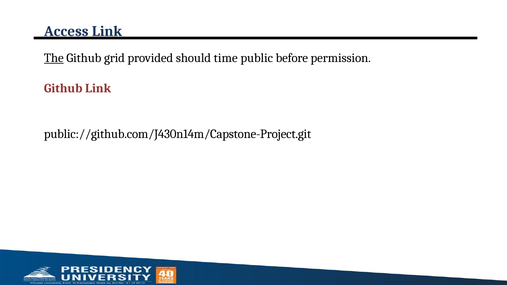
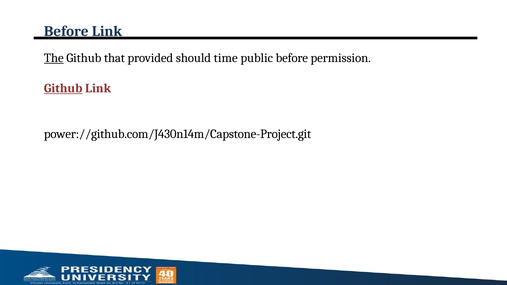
Access: Access -> Before (66, 31)
grid: grid -> that (115, 58)
Github underline: none -> present (63, 88)
public://github.com/J430n14m/Capstone-Project.git: public://github.com/J430n14m/Capstone-Project.git -> power://github.com/J430n14m/Capstone-Project.git (178, 134)
